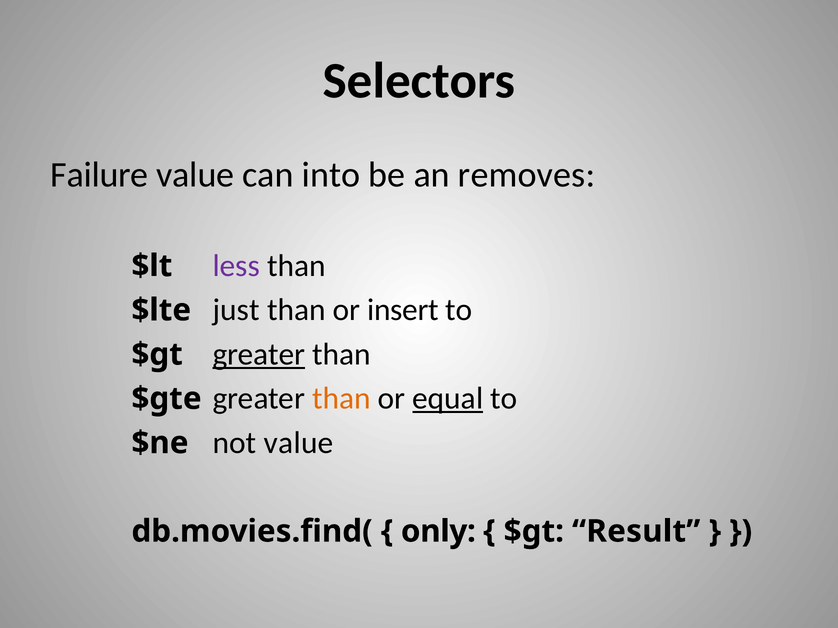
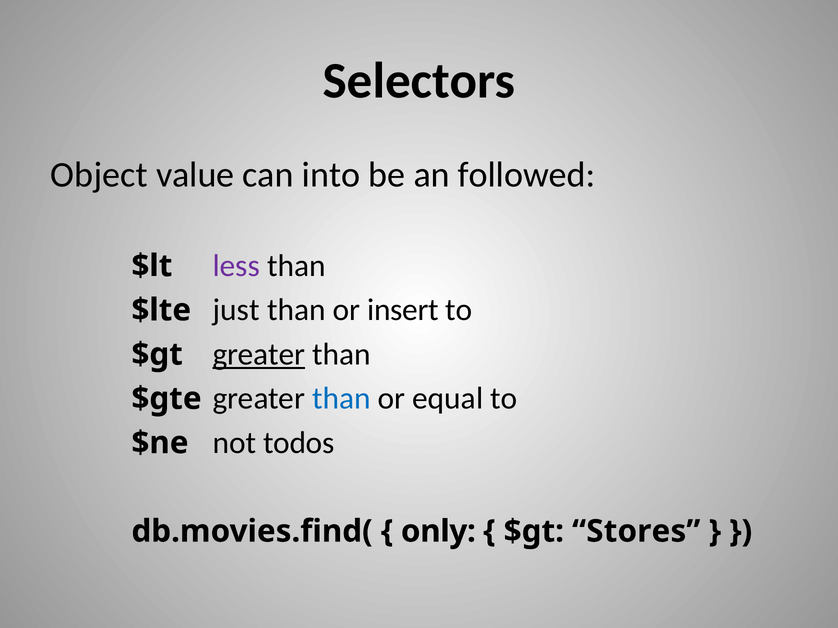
Failure: Failure -> Object (99, 175)
removes: removes -> followed (527, 175)
than colour: orange -> blue (341, 399)
equal underline: present -> none (448, 399)
not value: value -> todos (299, 443)
Result: Result -> Stores (636, 532)
